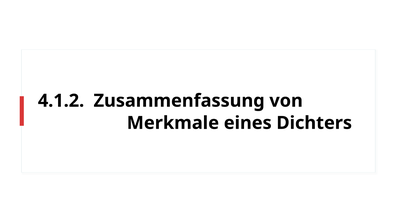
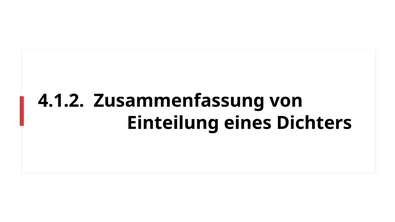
Merkmale: Merkmale -> Einteilung (173, 123)
